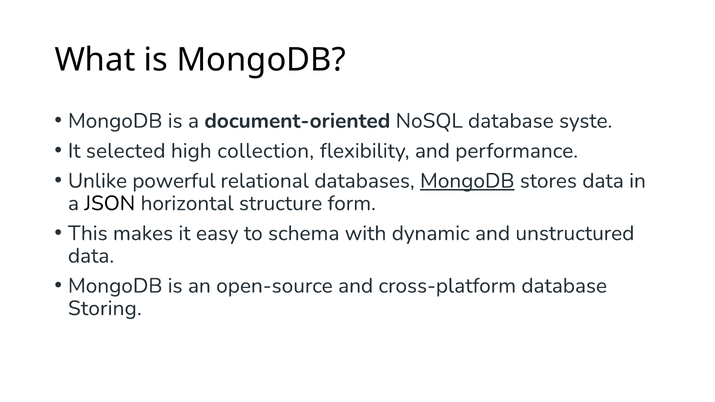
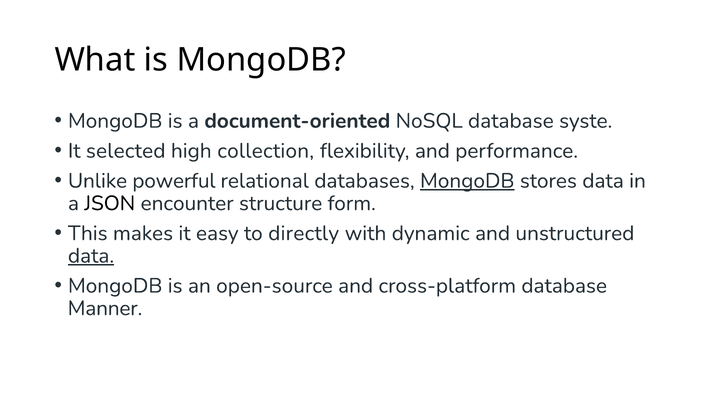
horizontal: horizontal -> encounter (187, 203)
schema: schema -> directly (304, 233)
data underline: none -> present (91, 256)
Storing: Storing -> Manner (105, 308)
